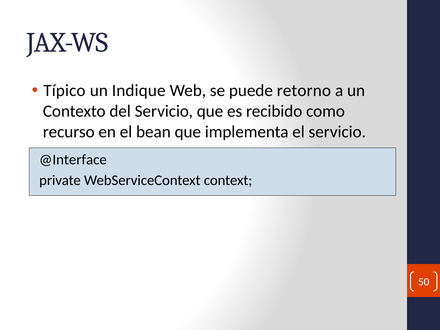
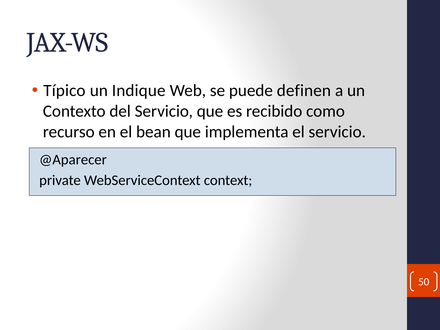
retorno: retorno -> definen (304, 91)
@Interface: @Interface -> @Aparecer (73, 160)
